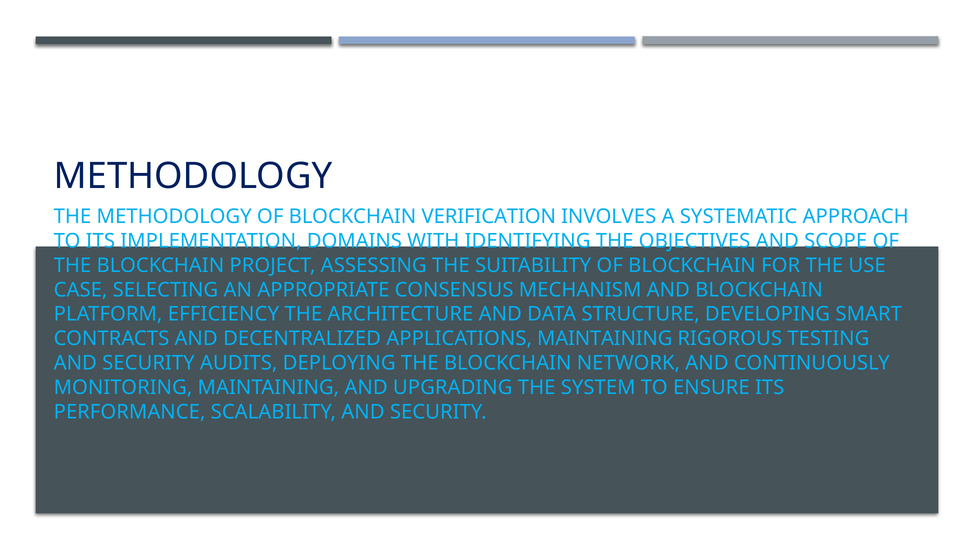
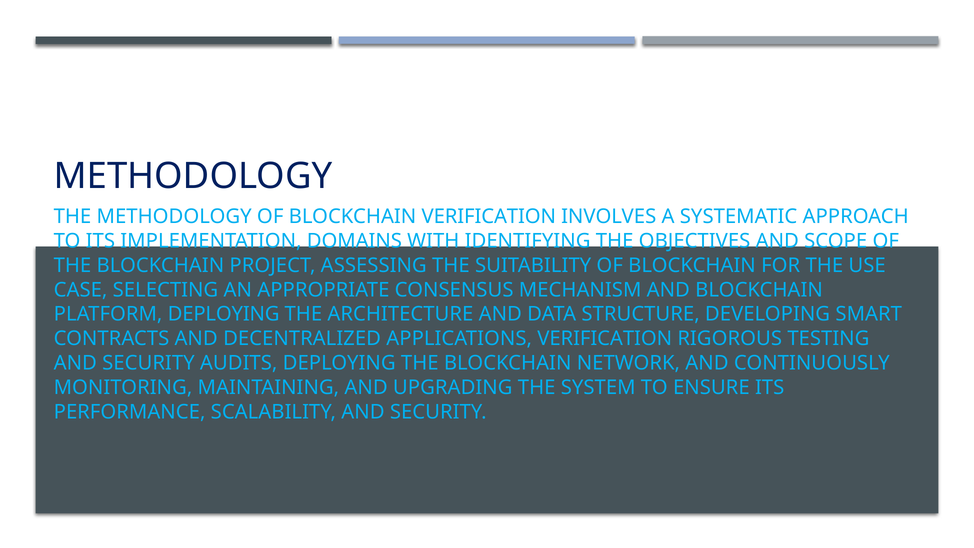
PLATFORM EFFICIENCY: EFFICIENCY -> DEPLOYING (224, 314)
APPLICATIONS MAINTAINING: MAINTAINING -> VERIFICATION (605, 339)
